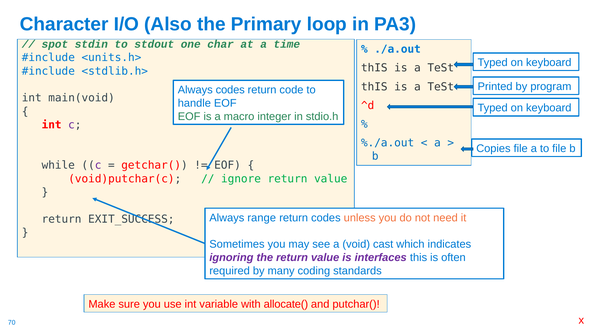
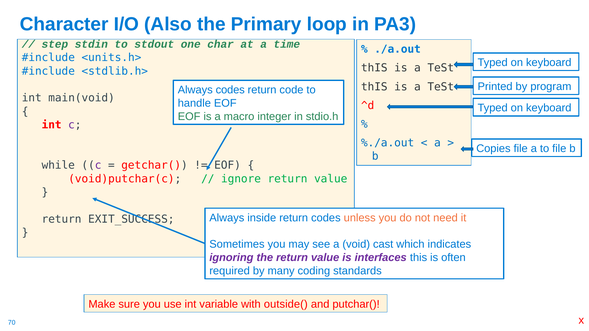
spot: spot -> step (55, 44)
range: range -> inside (262, 218)
allocate(: allocate( -> outside( (286, 304)
